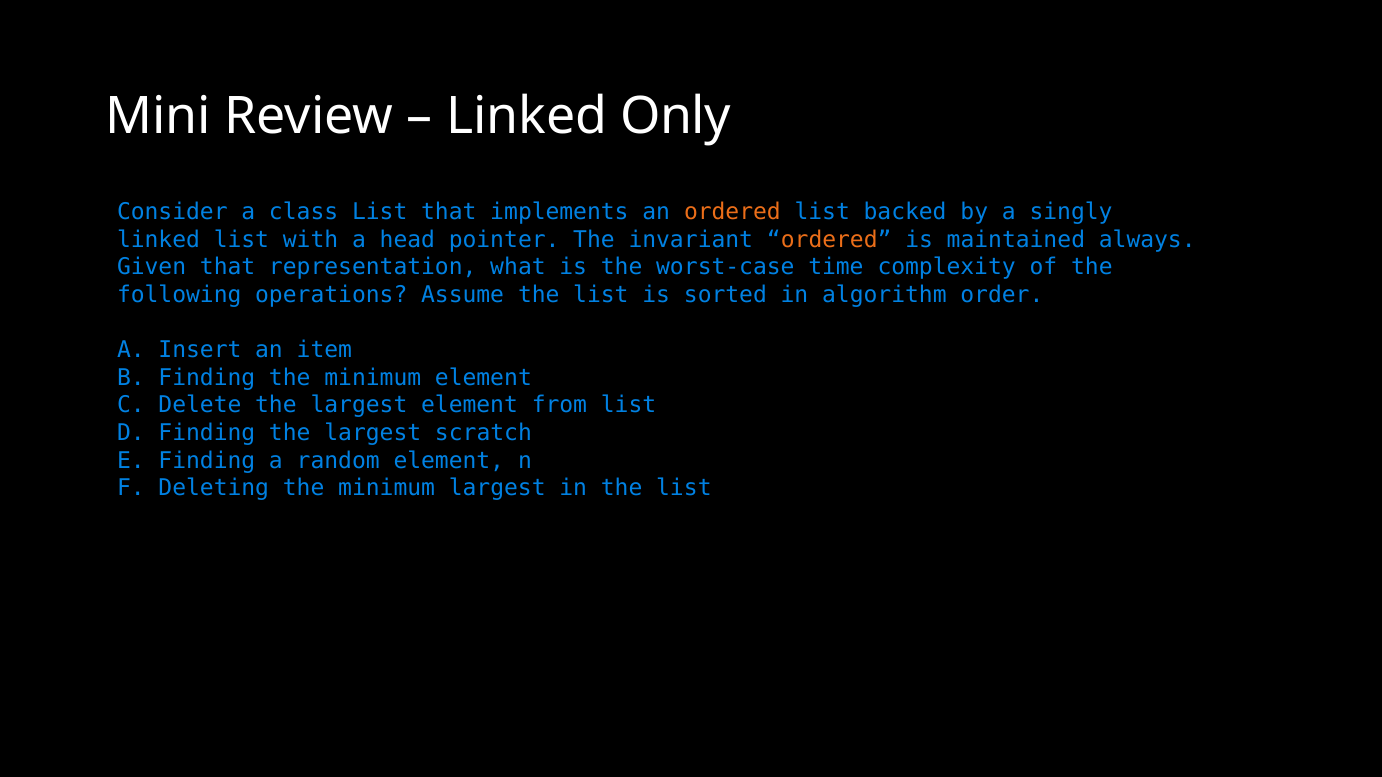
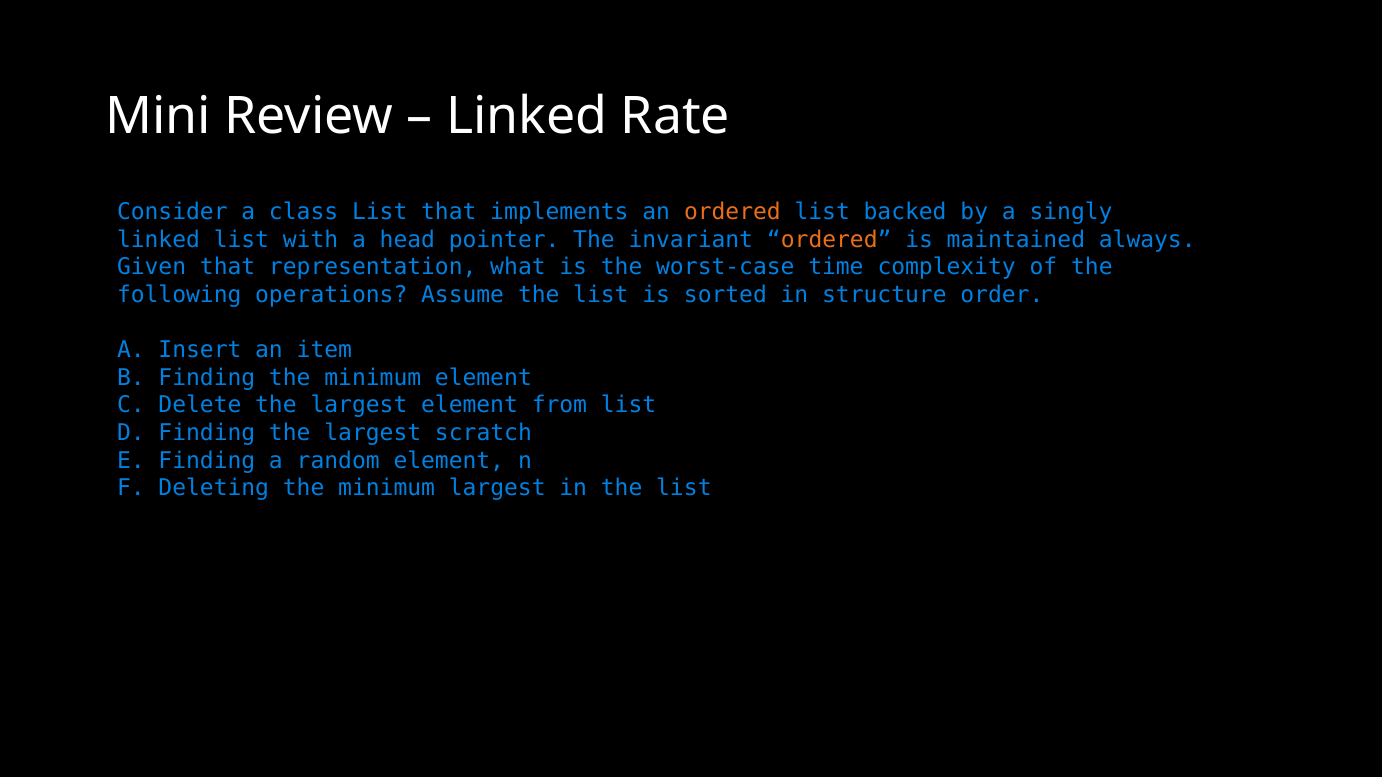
Only: Only -> Rate (675, 116)
algorithm: algorithm -> structure (884, 295)
